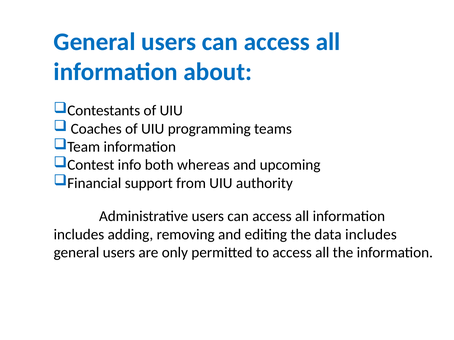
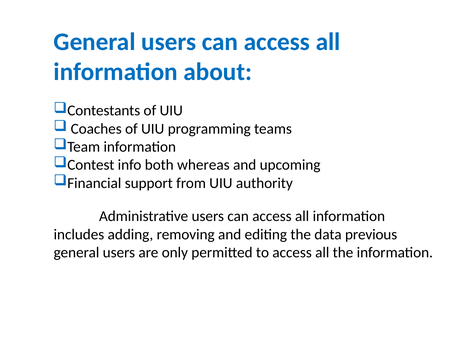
data includes: includes -> previous (371, 235)
